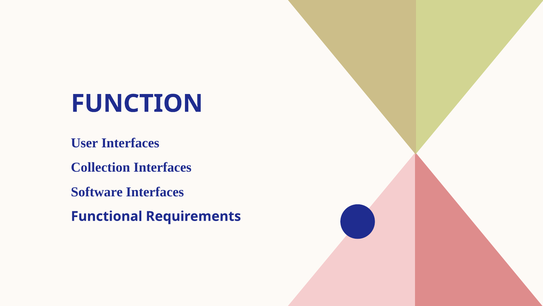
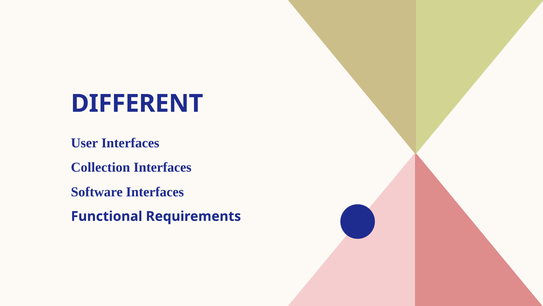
FUNCTION: FUNCTION -> DIFFERENT (137, 103)
